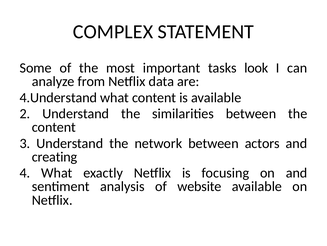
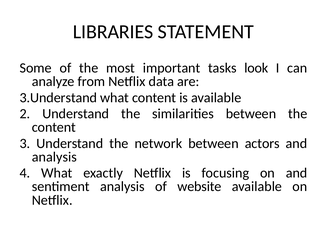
COMPLEX: COMPLEX -> LIBRARIES (113, 32)
4.Understand: 4.Understand -> 3.Understand (58, 97)
creating: creating -> analysis (54, 156)
